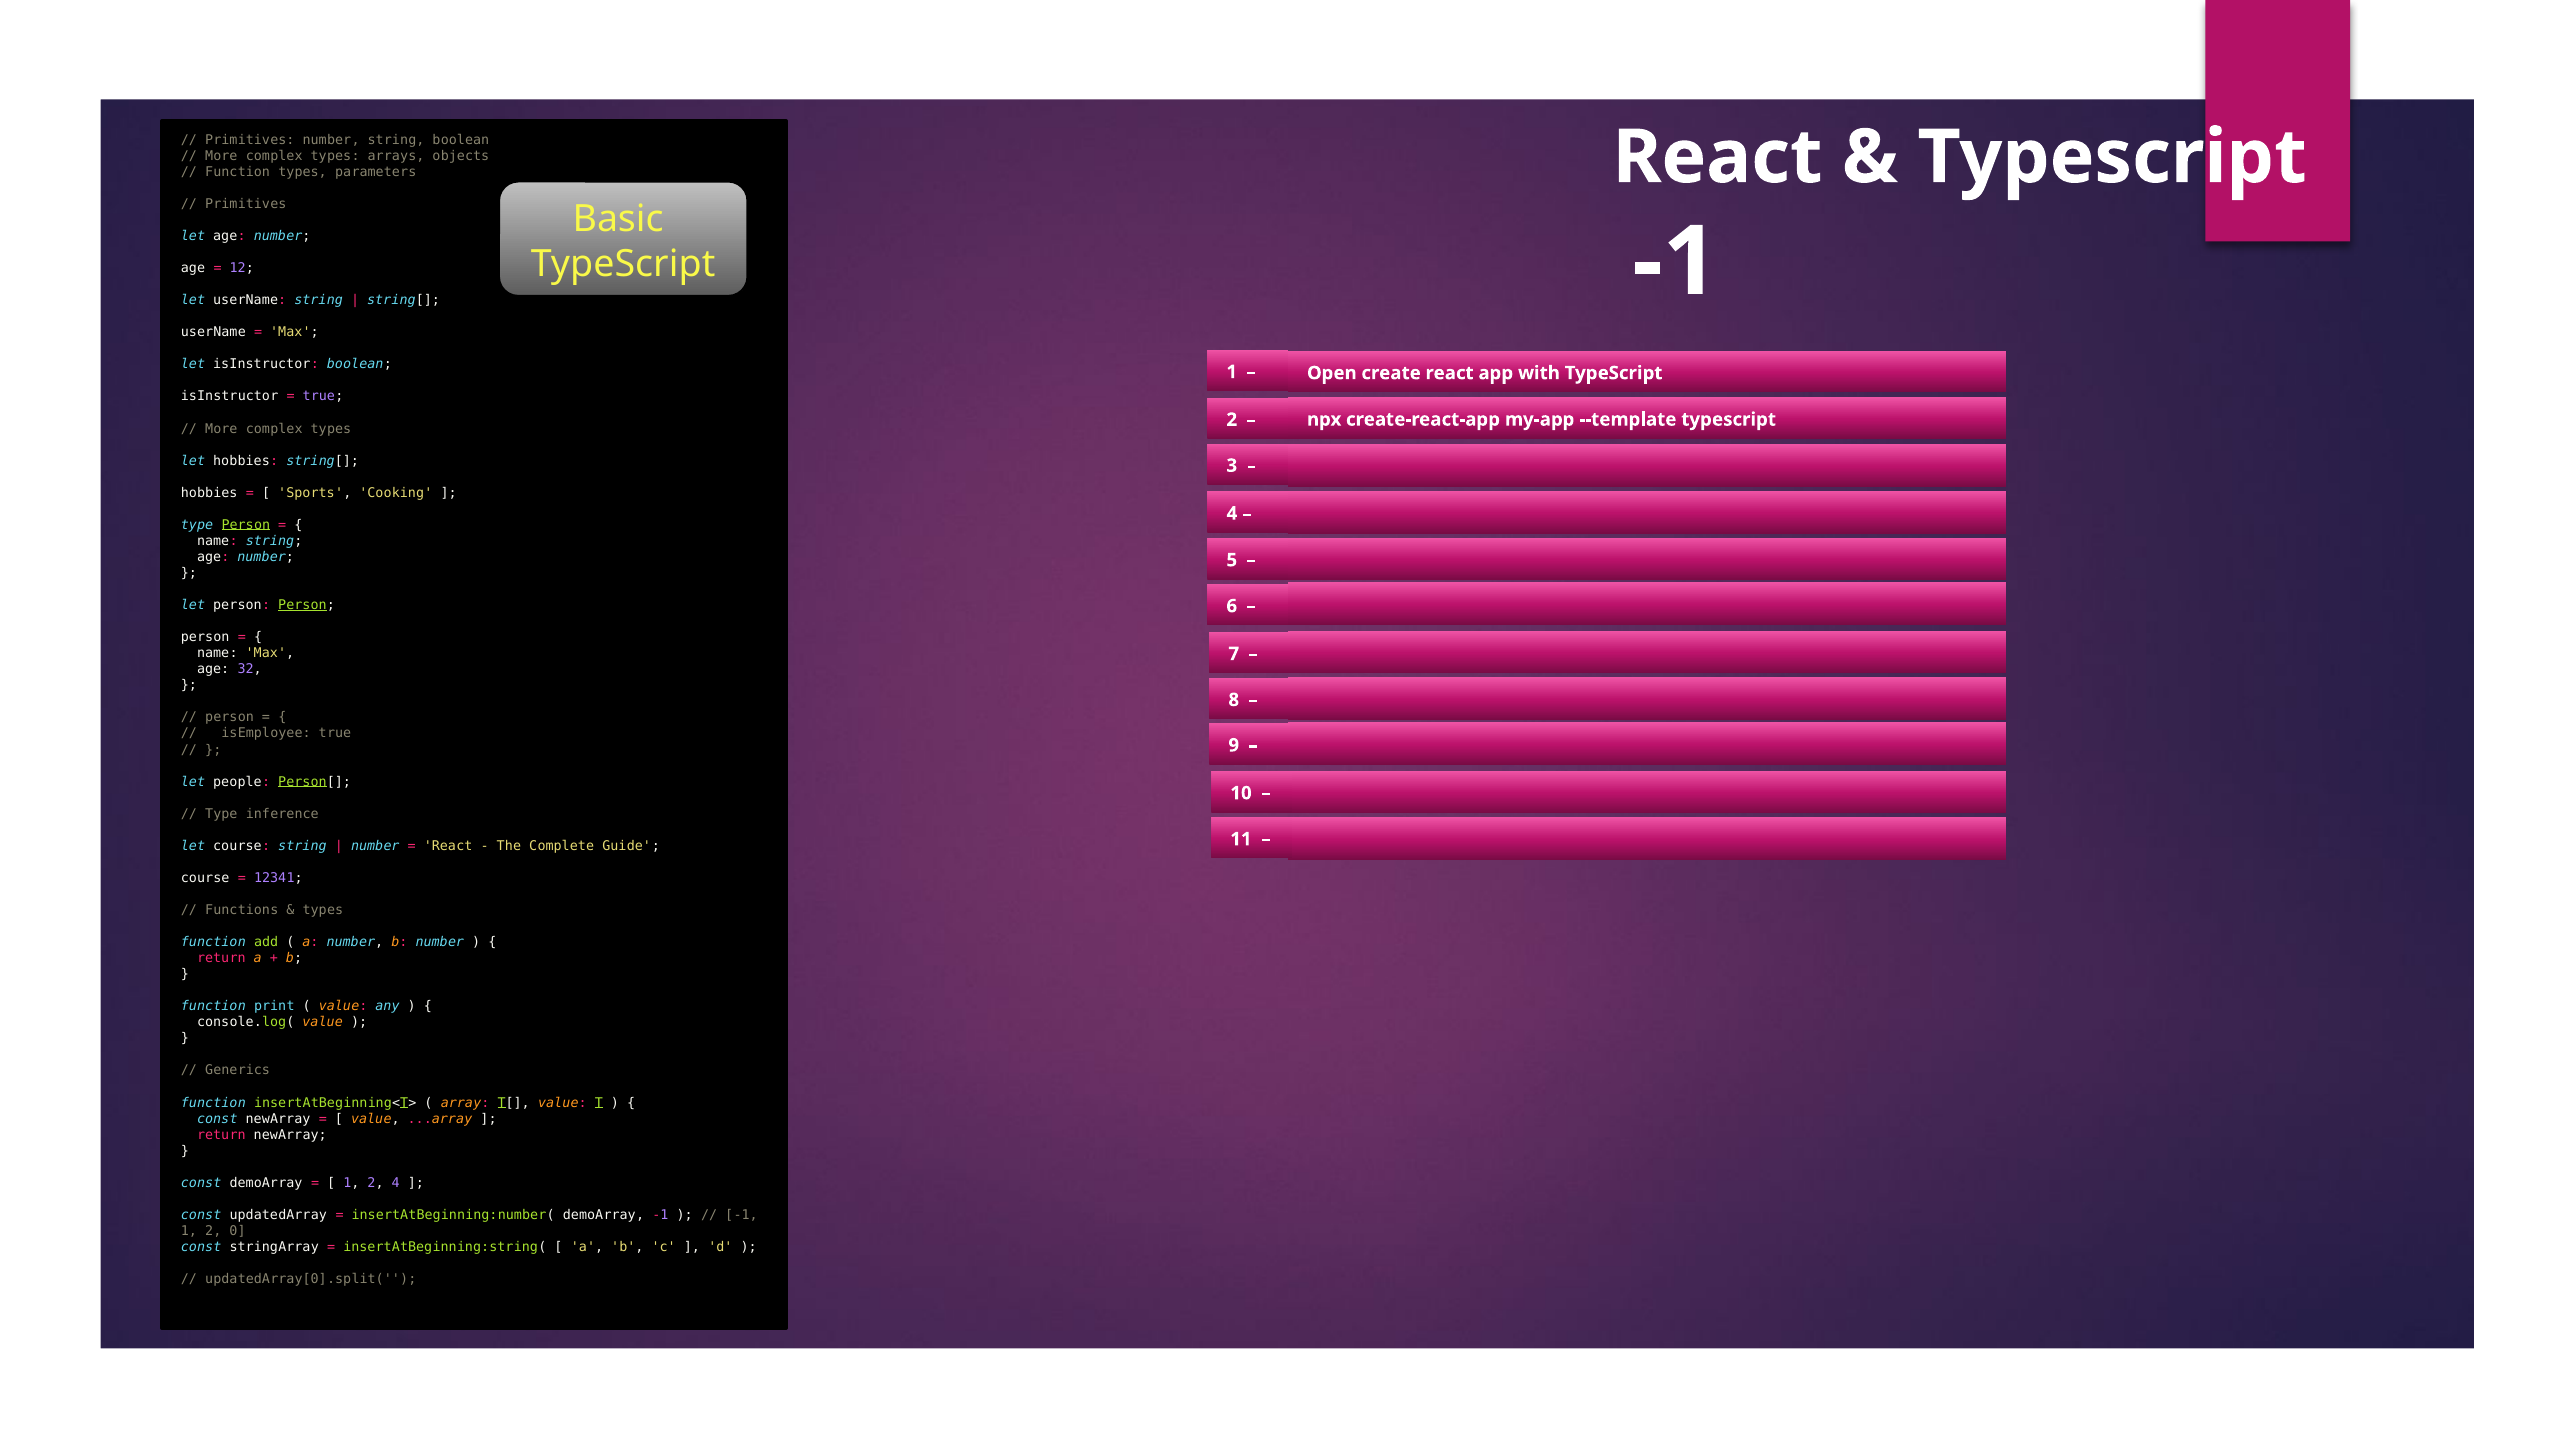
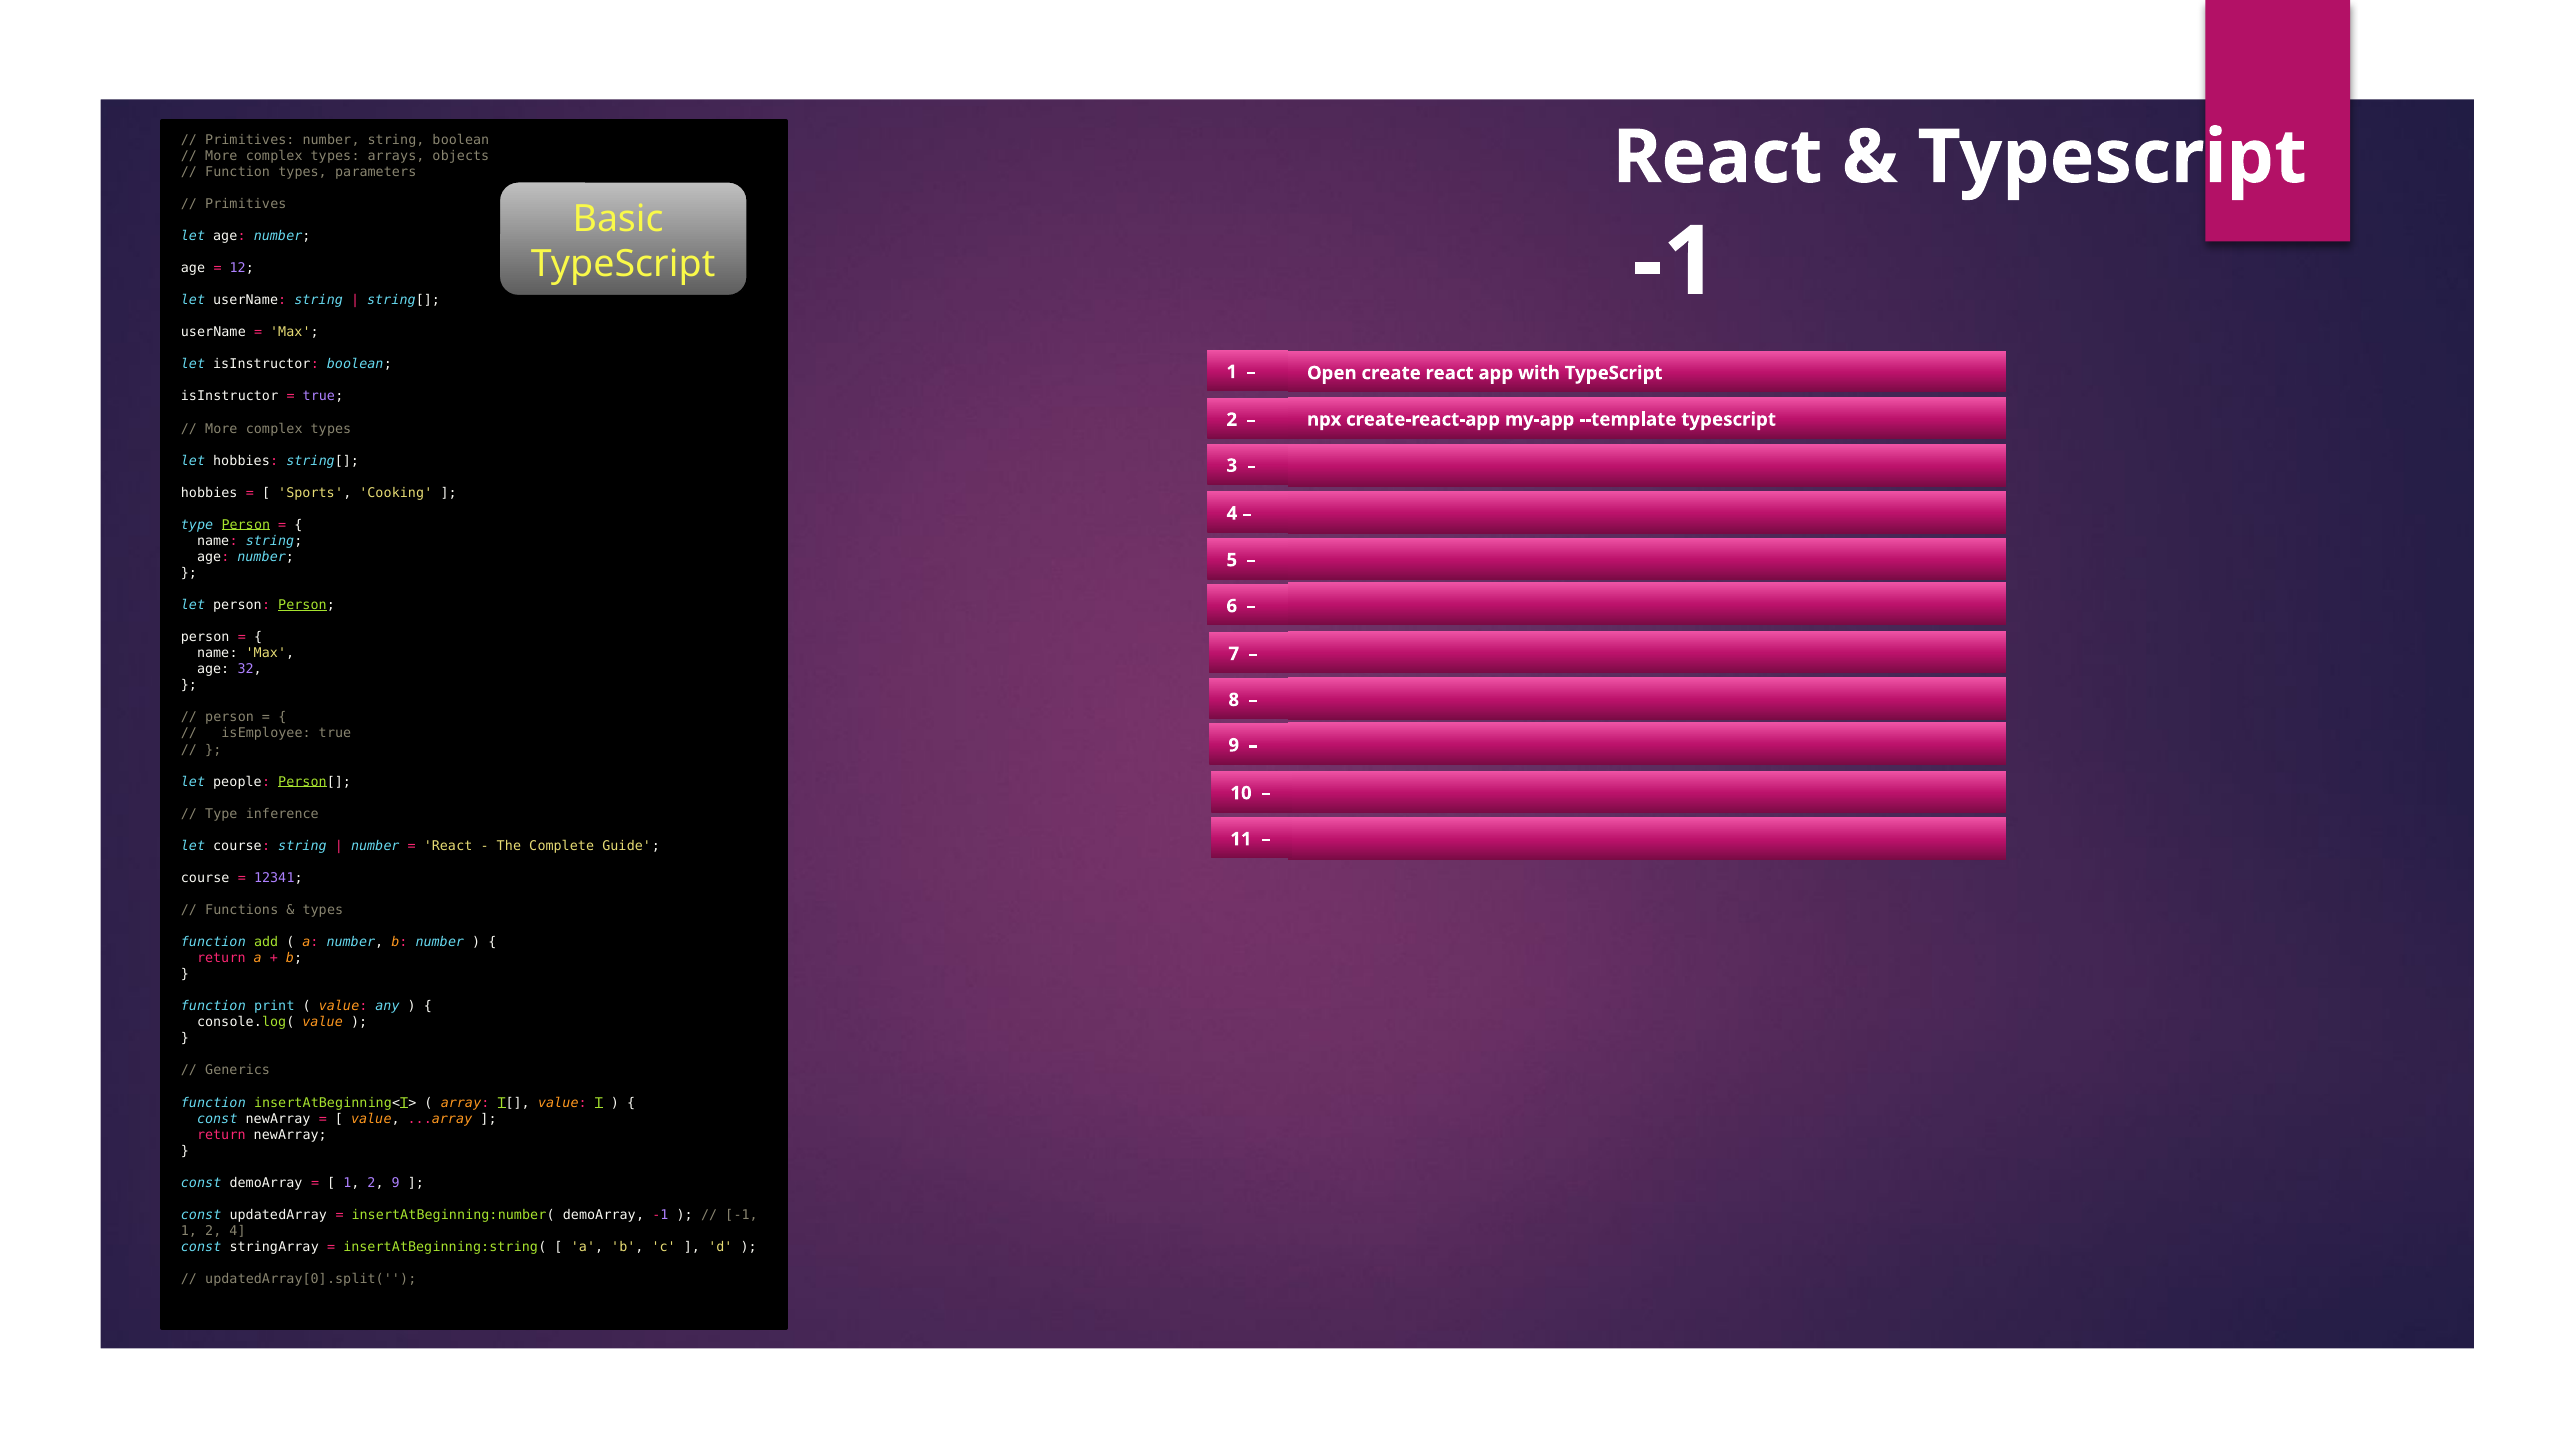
2 4: 4 -> 9 (396, 1183)
2 0: 0 -> 4 (238, 1231)
